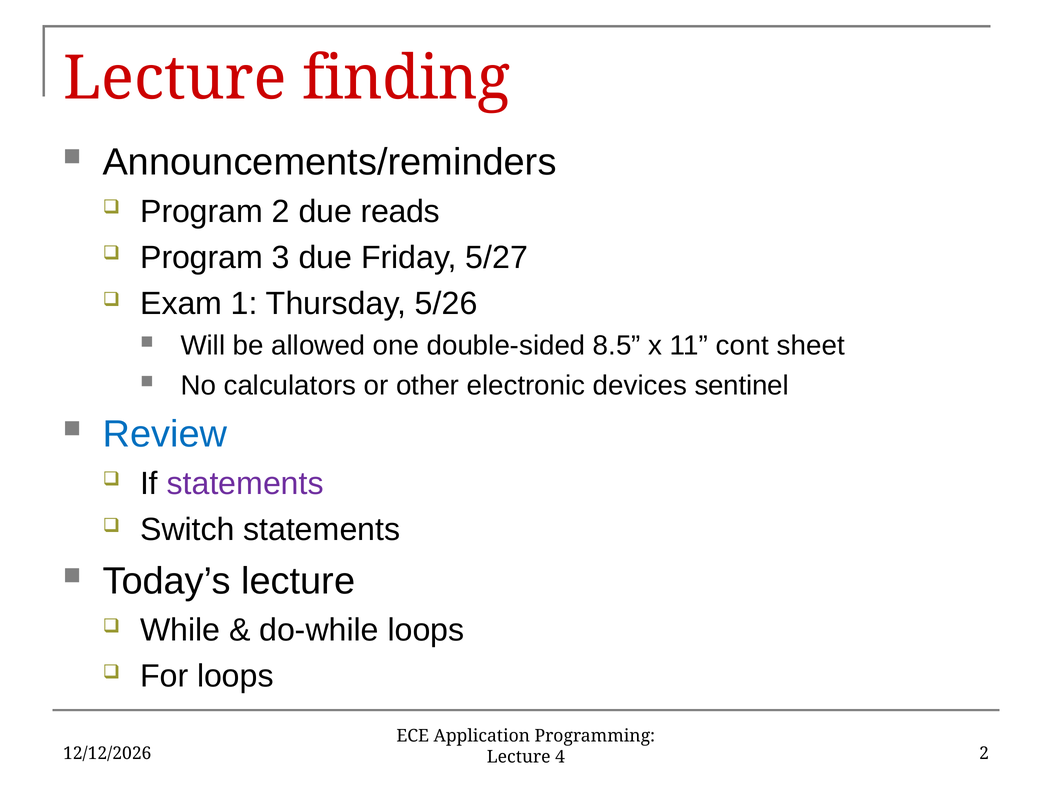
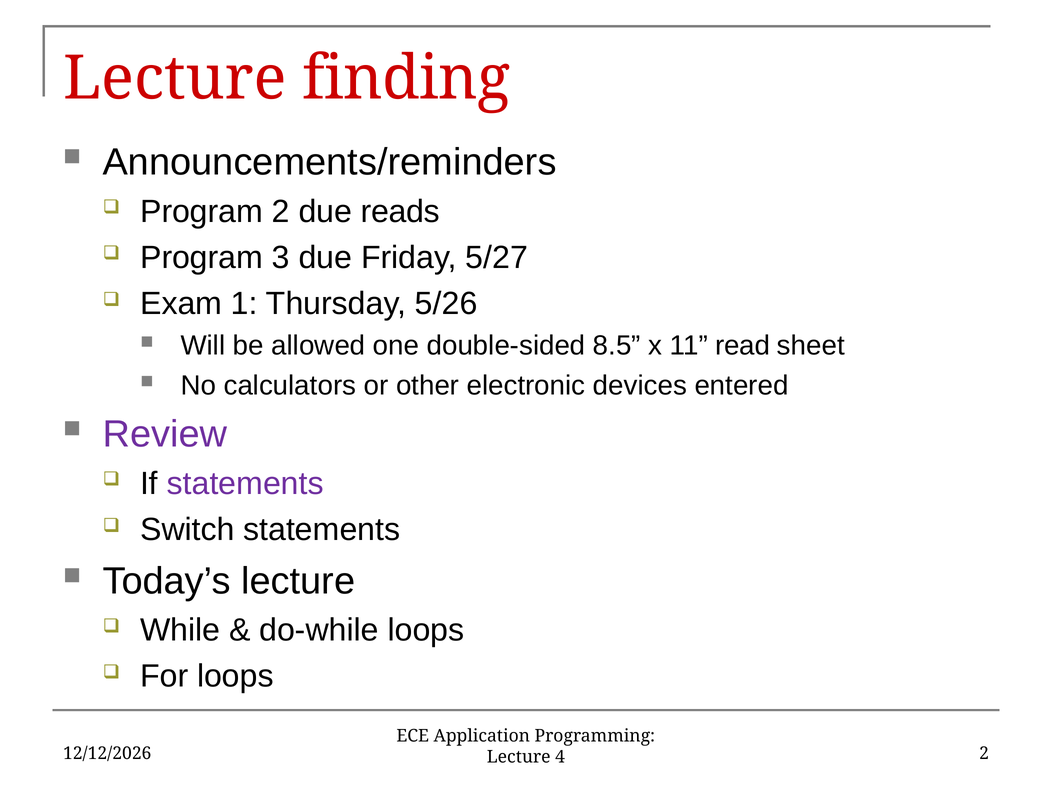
cont: cont -> read (743, 346)
sentinel: sentinel -> entered (742, 385)
Review colour: blue -> purple (165, 434)
